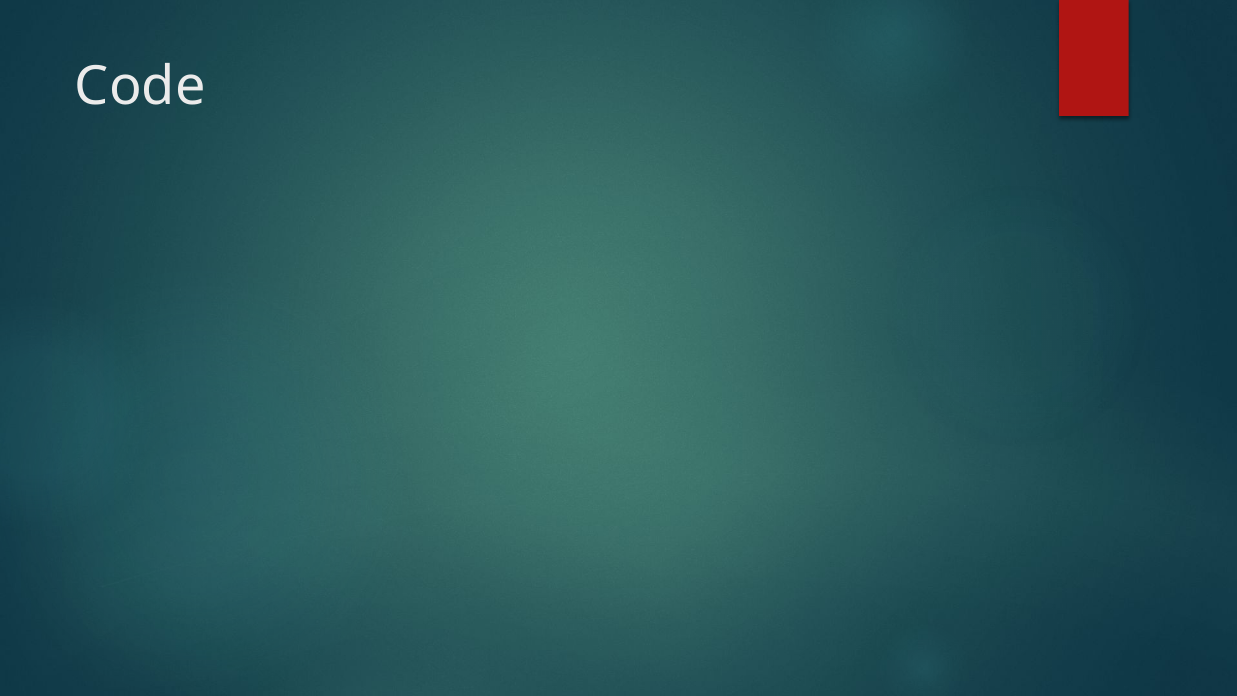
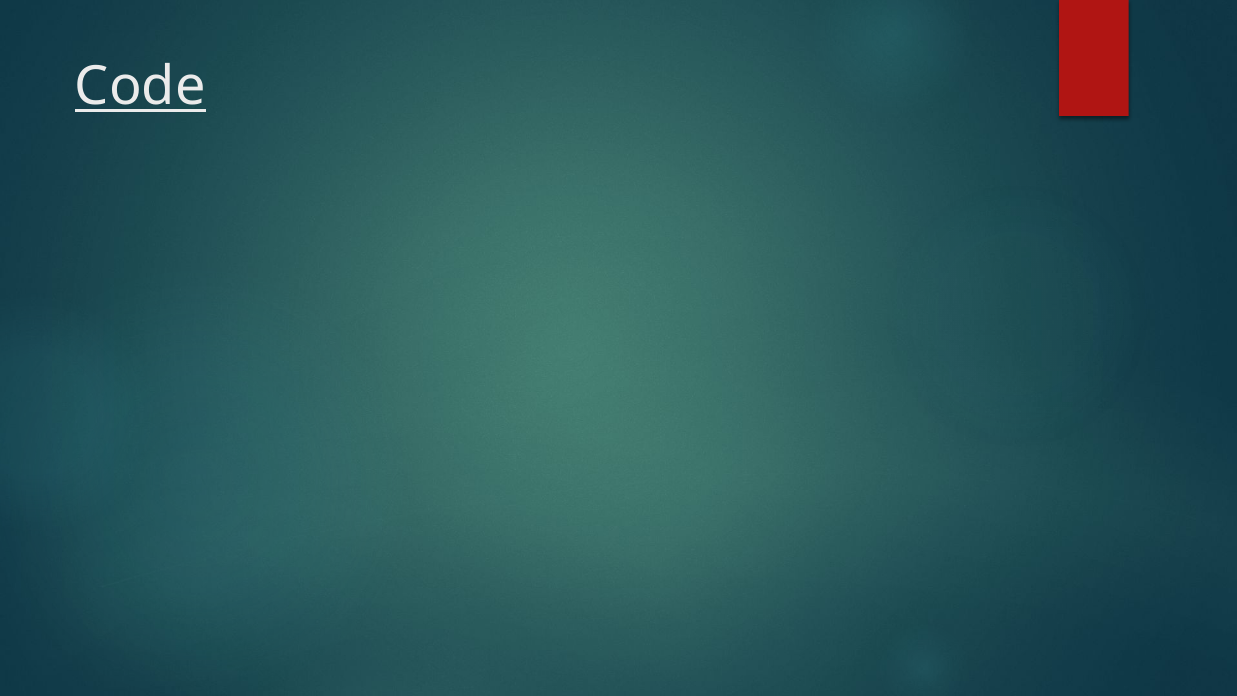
Code underline: none -> present (140, 87)
